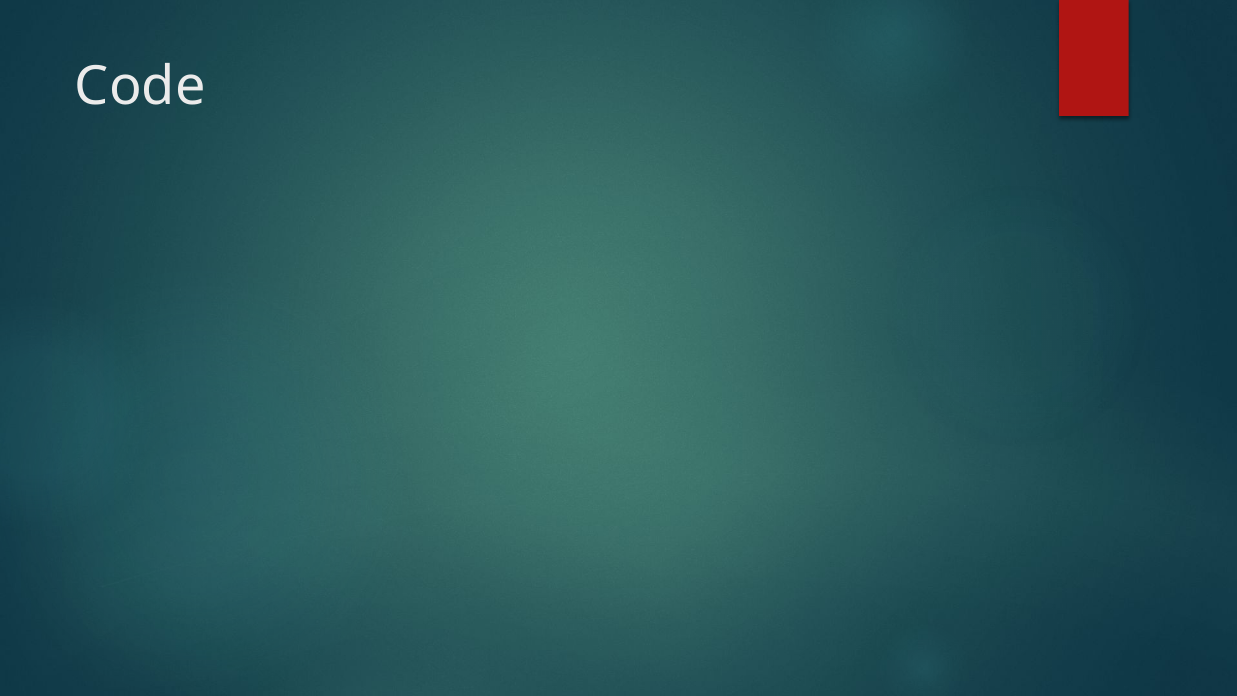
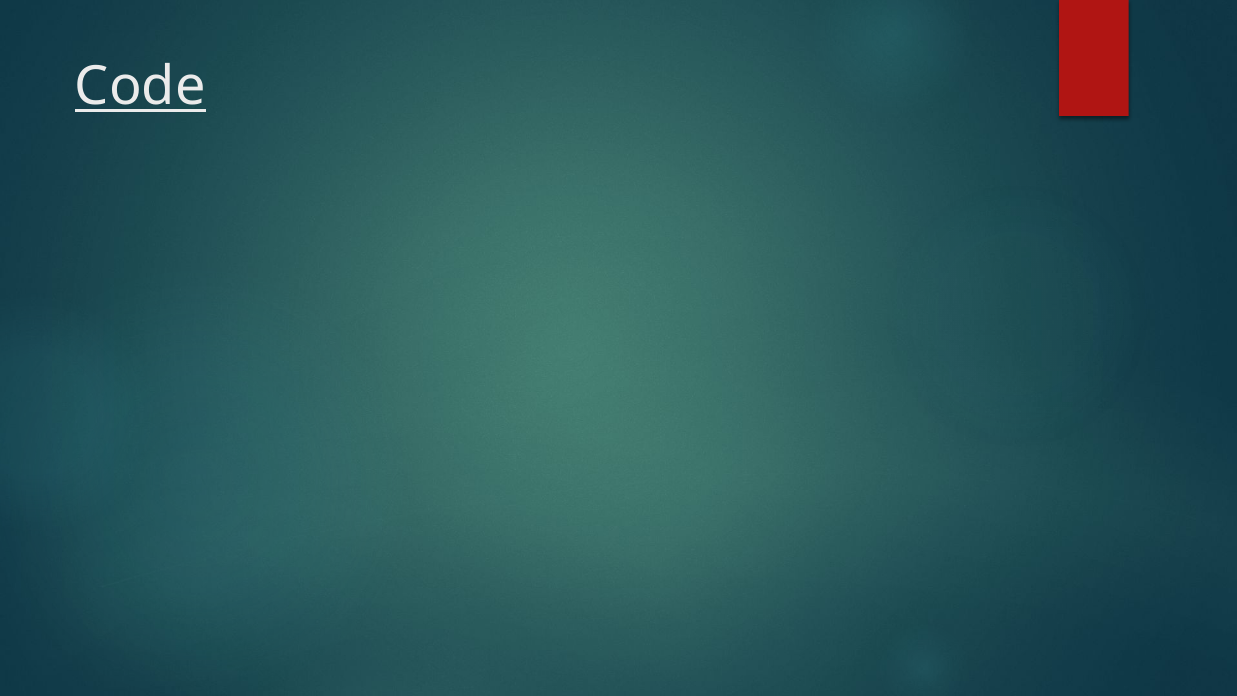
Code underline: none -> present (140, 87)
